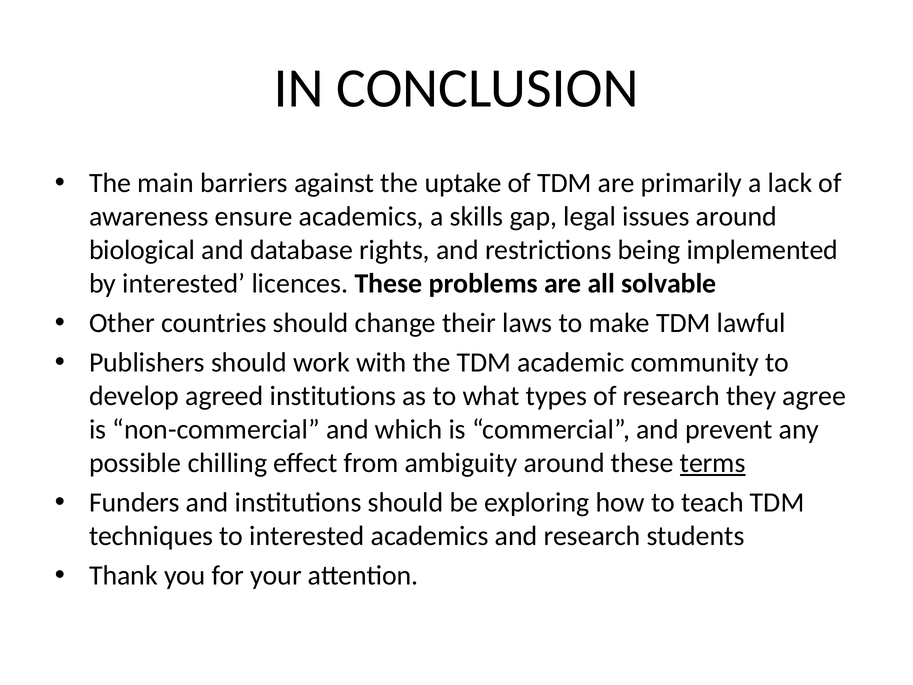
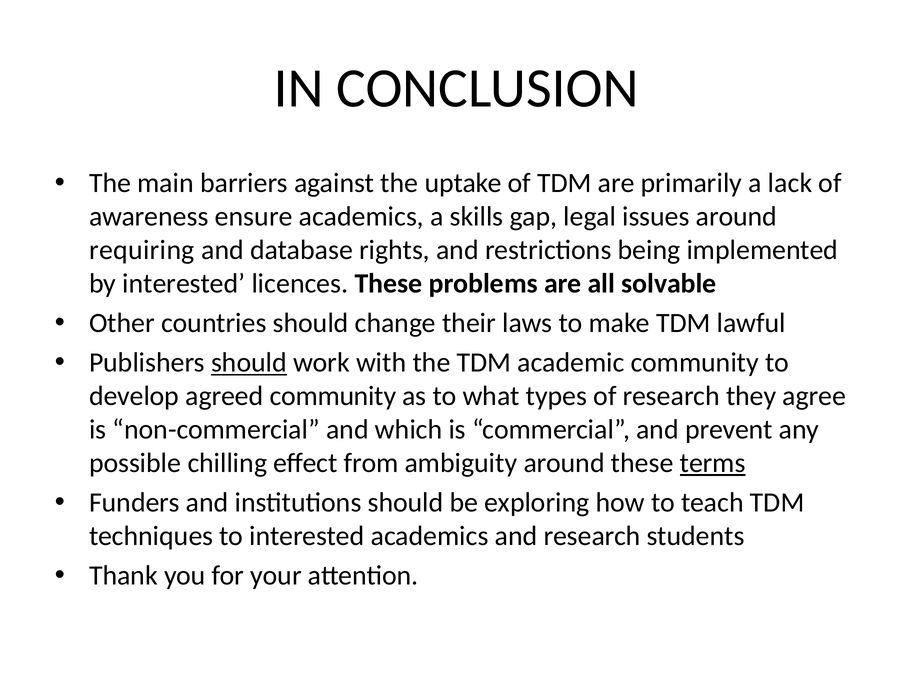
biological: biological -> requiring (142, 250)
should underline: none -> present (249, 363)
agreed institutions: institutions -> community (333, 396)
